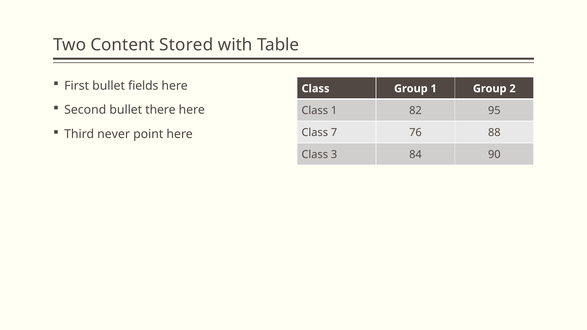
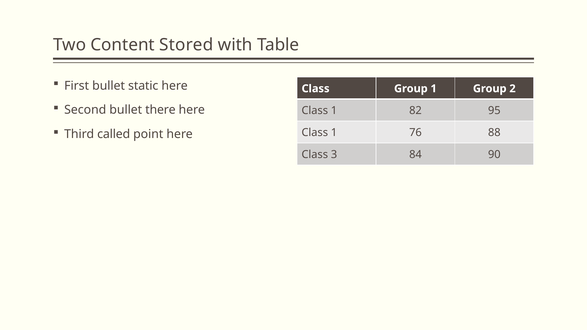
fields: fields -> static (143, 86)
never: never -> called (114, 134)
7: 7 -> 1 (334, 133)
